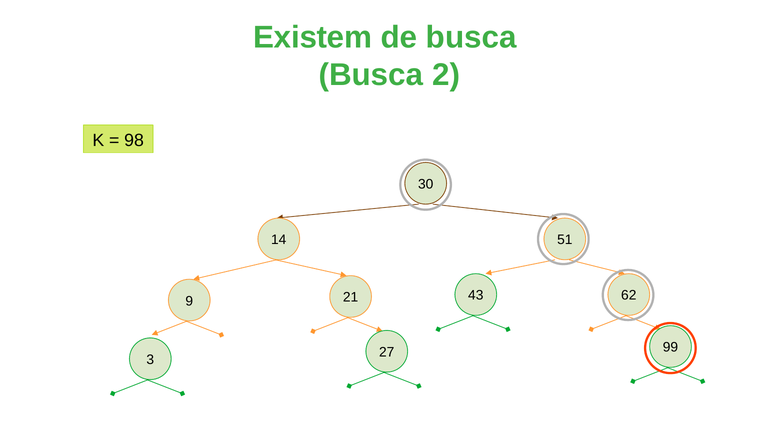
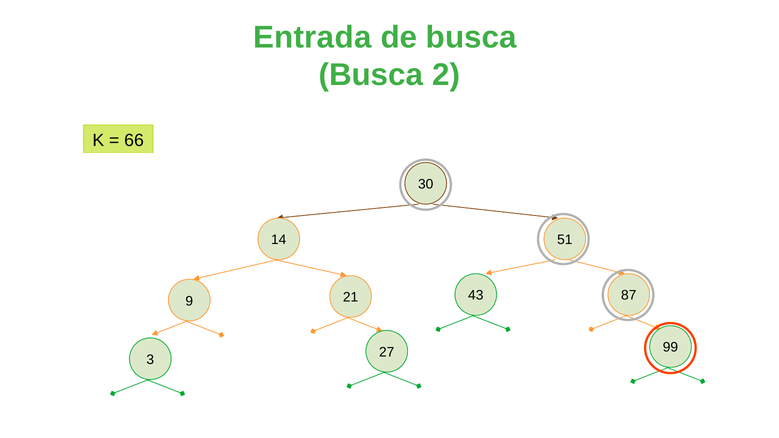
Existem: Existem -> Entrada (312, 37)
98: 98 -> 66 (134, 140)
62: 62 -> 87 (629, 296)
